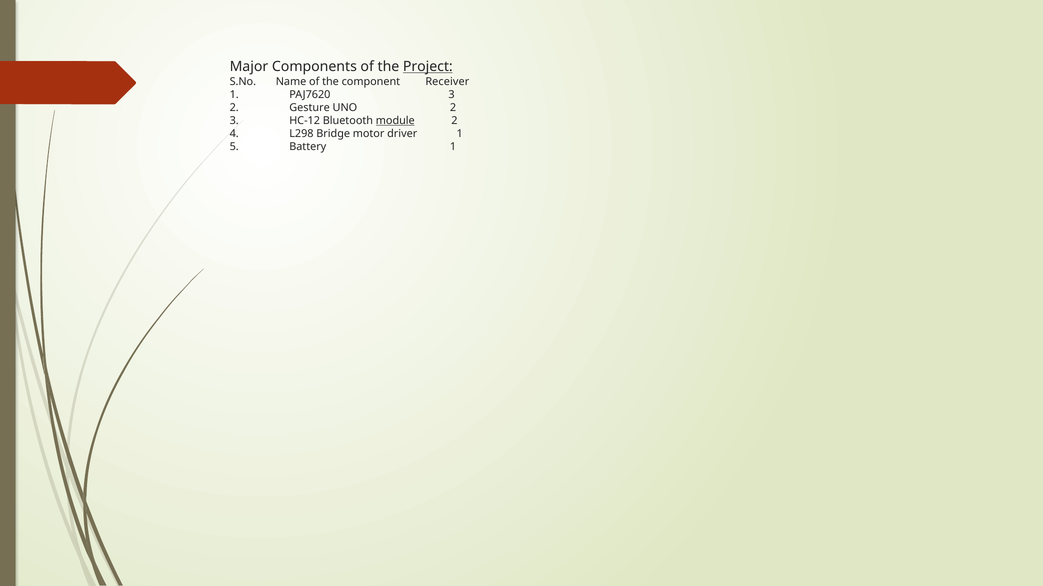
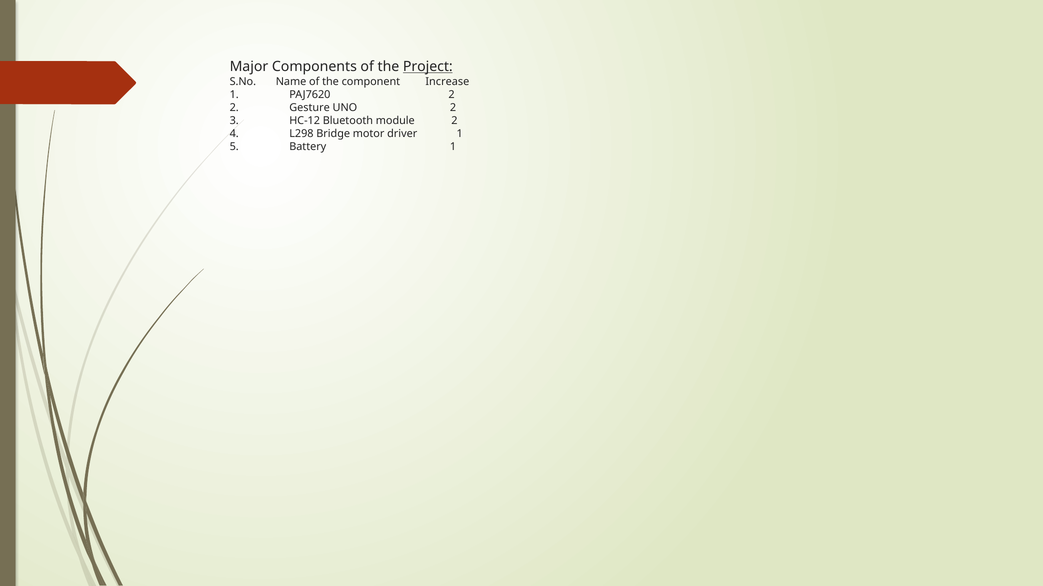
Receiver: Receiver -> Increase (447, 82)
PAJ7620 3: 3 -> 2 (452, 95)
module underline: present -> none (395, 121)
